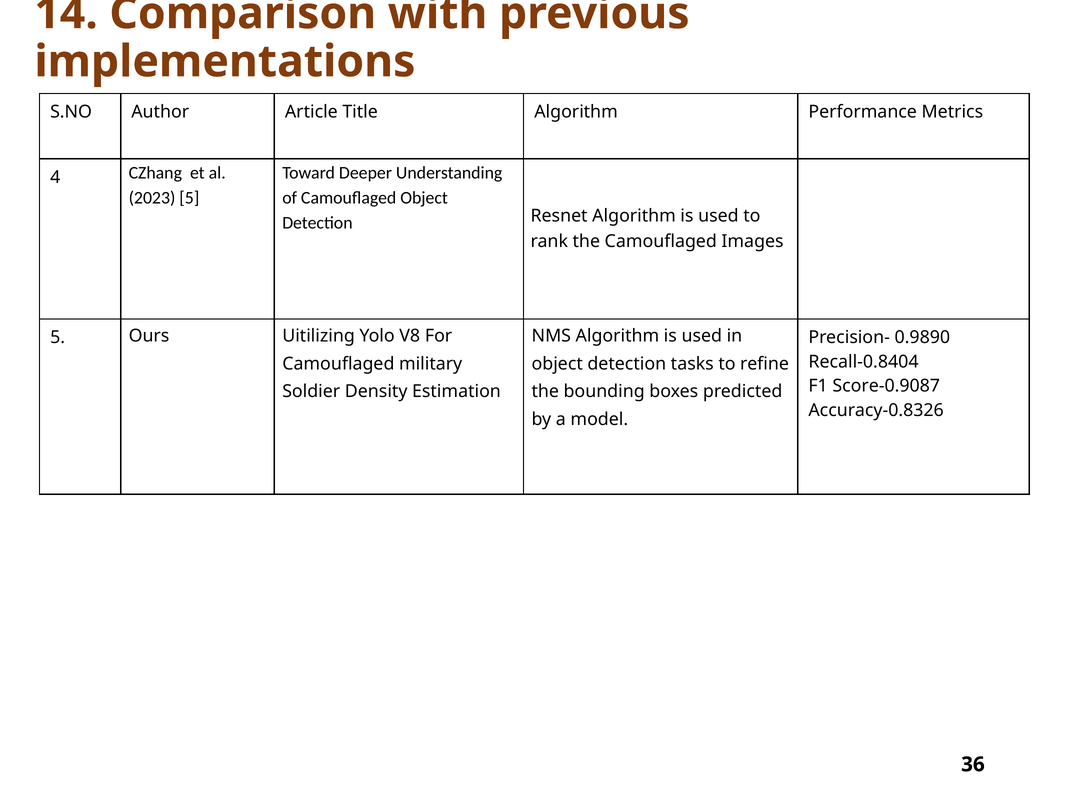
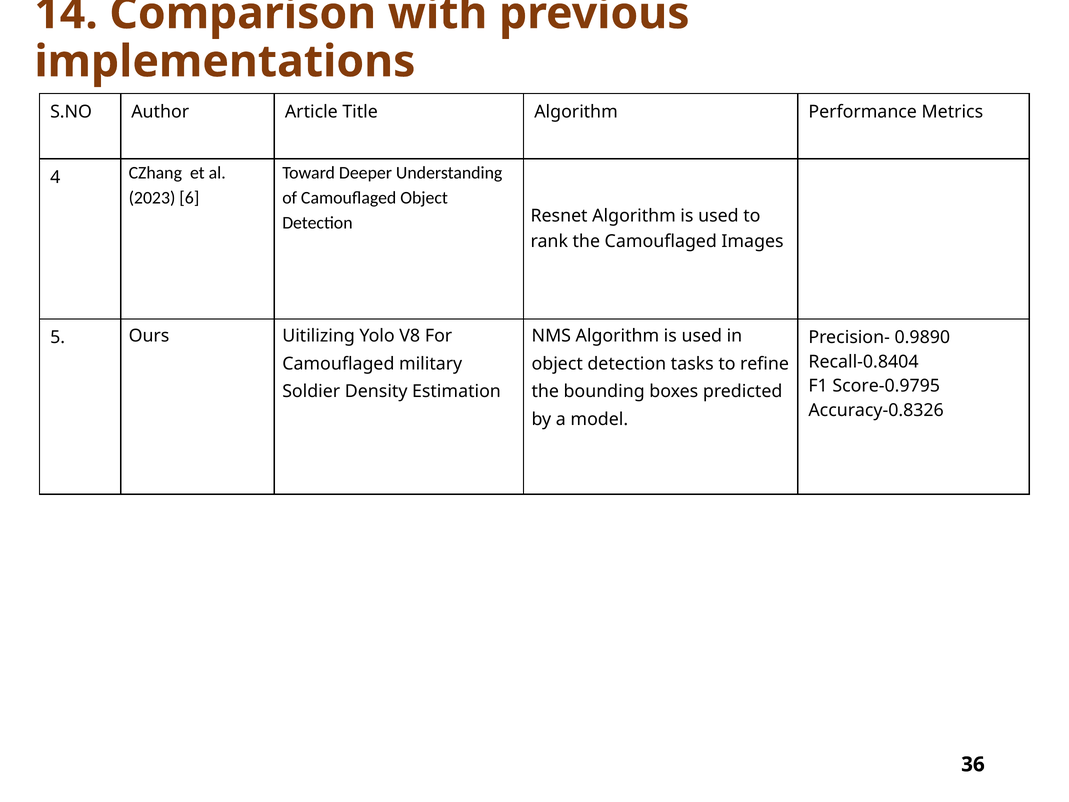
2023 5: 5 -> 6 (189, 198)
Score-0.9087: Score-0.9087 -> Score-0.9795 (886, 386)
